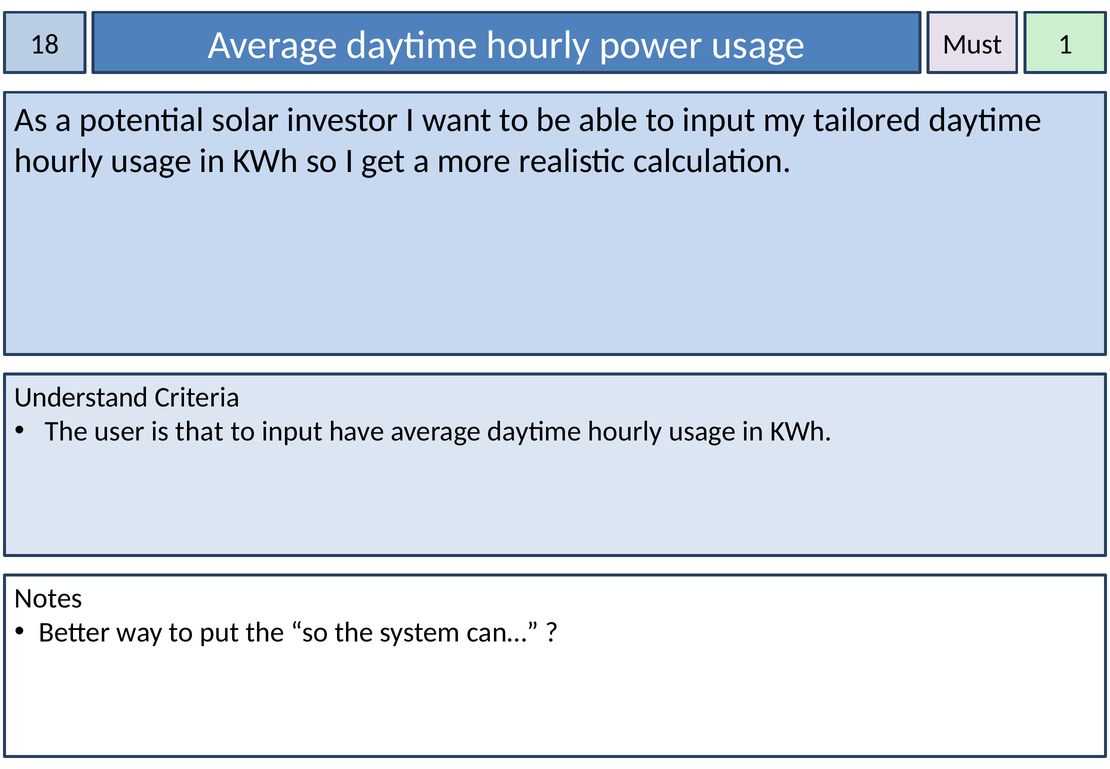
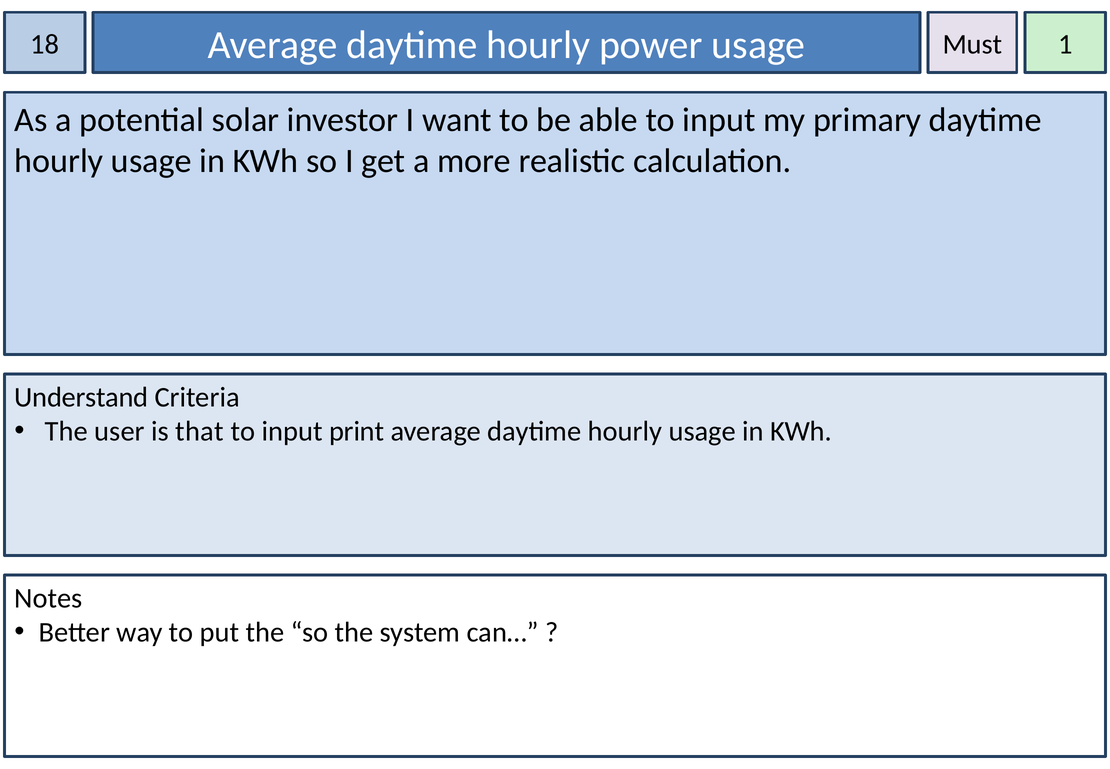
tailored: tailored -> primary (867, 120)
have: have -> print (357, 431)
